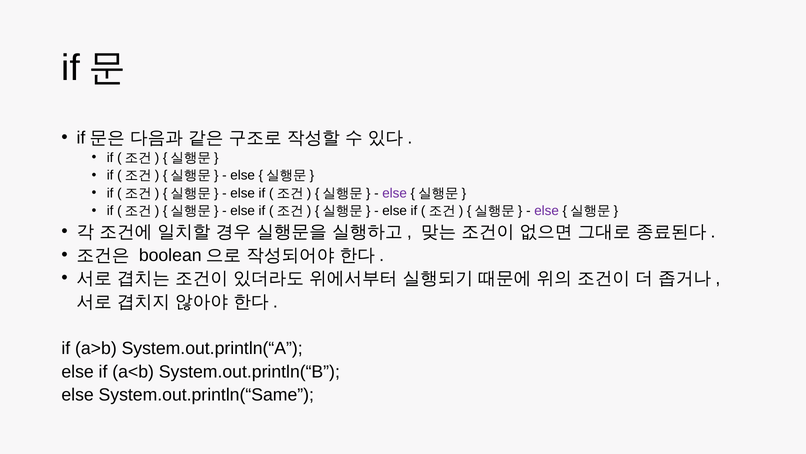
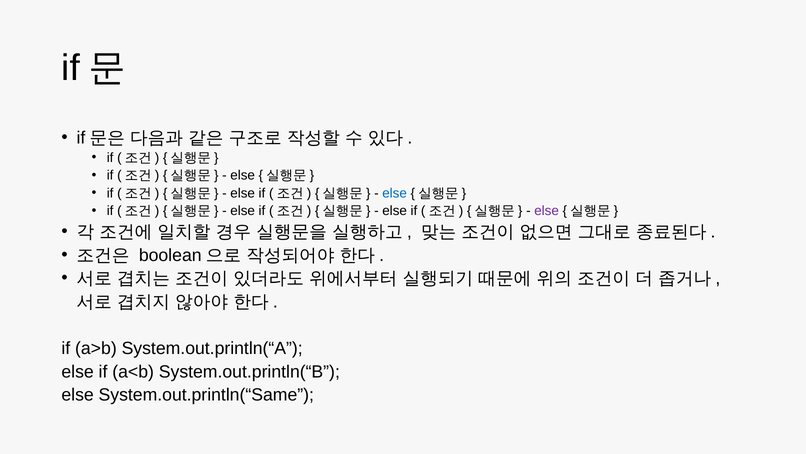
else colour: purple -> blue (395, 193)
